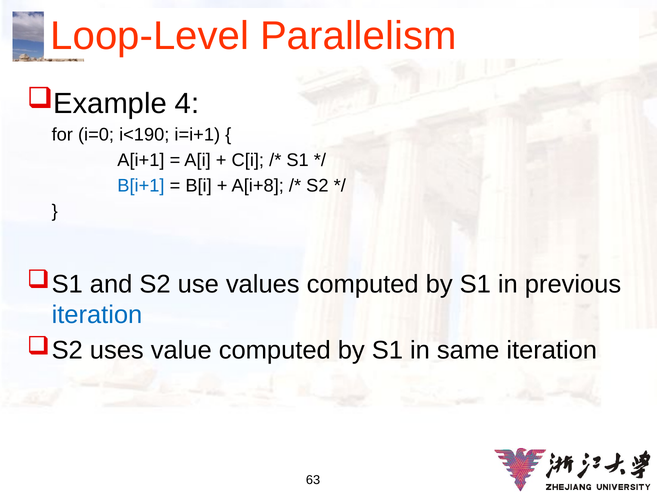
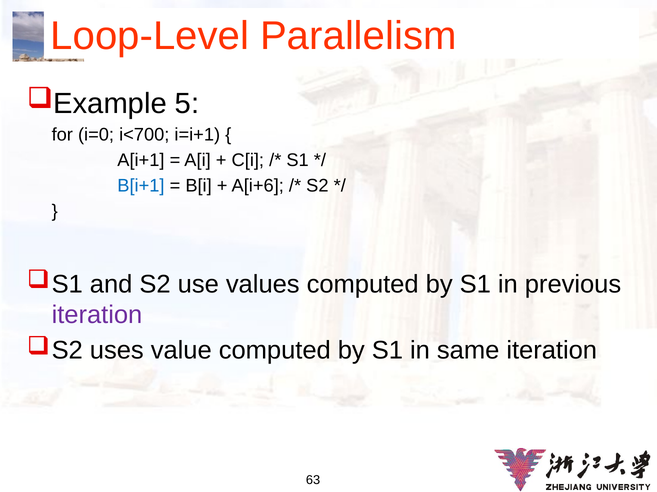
4: 4 -> 5 (187, 104)
i<190: i<190 -> i<700 (144, 135)
A[i+8: A[i+8 -> A[i+6 (258, 186)
iteration colour: blue -> purple (97, 315)
